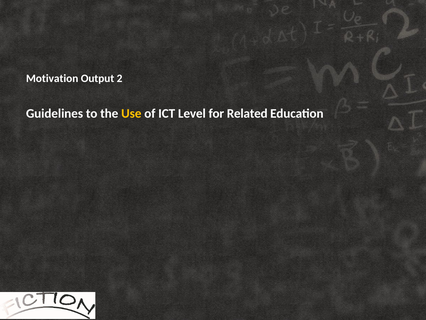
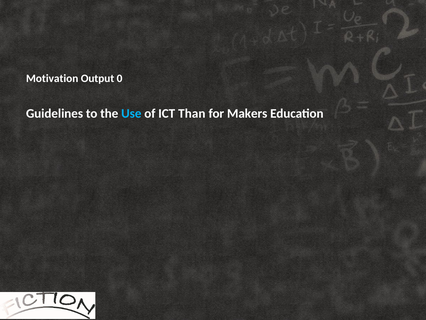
2: 2 -> 0 (120, 78)
Use colour: yellow -> light blue (131, 113)
Level: Level -> Than (192, 113)
Related: Related -> Makers (247, 113)
